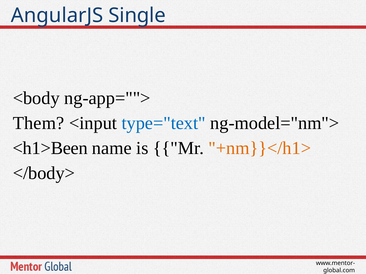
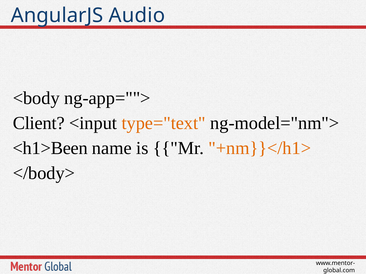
Single: Single -> Audio (137, 15)
Them: Them -> Client (39, 123)
type="text colour: blue -> orange (164, 123)
